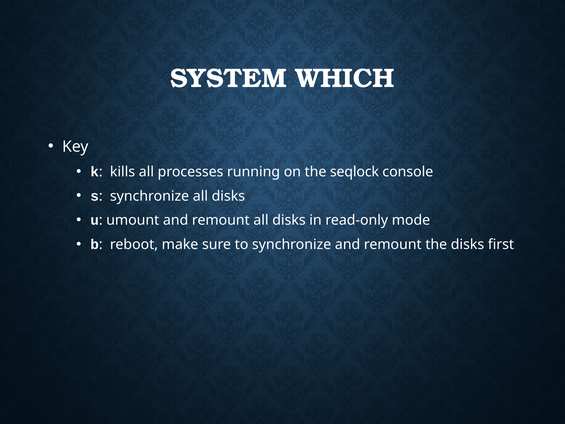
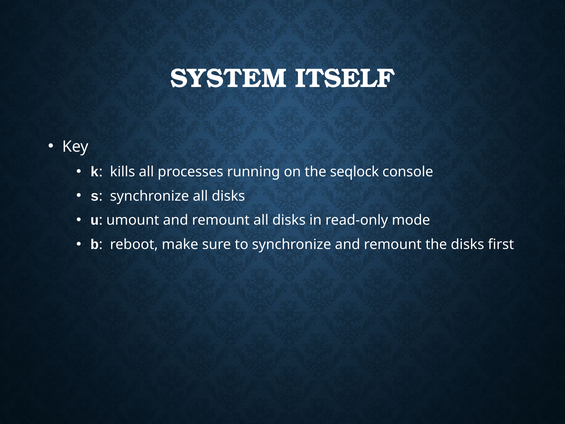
WHICH: WHICH -> ITSELF (345, 78)
